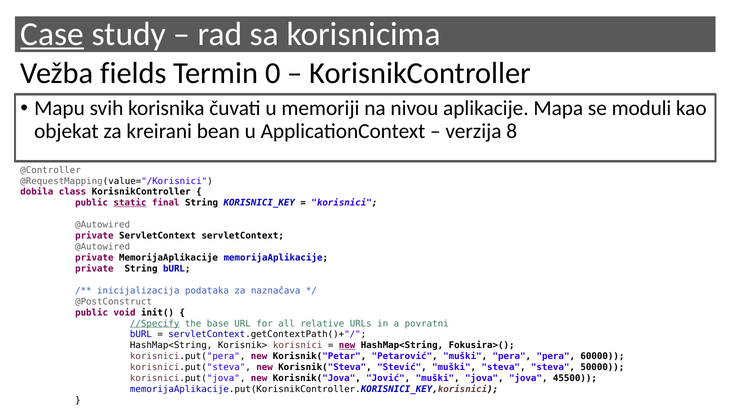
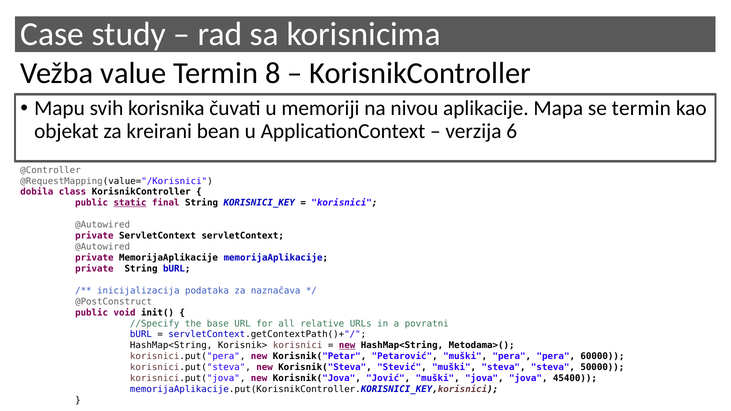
Case underline: present -> none (52, 34)
fields: fields -> value (133, 73)
0: 0 -> 8 (273, 73)
se moduli: moduli -> termin (641, 109)
8: 8 -> 6 (512, 131)
//Specify underline: present -> none (155, 324)
Fokusira>(: Fokusira>( -> Metodama>( (482, 346)
45500: 45500 -> 45400 (575, 378)
